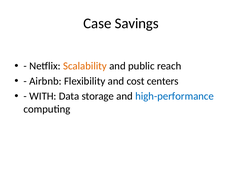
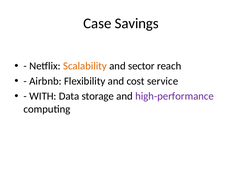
public: public -> sector (141, 66)
centers: centers -> service (163, 81)
high-performance colour: blue -> purple (175, 96)
